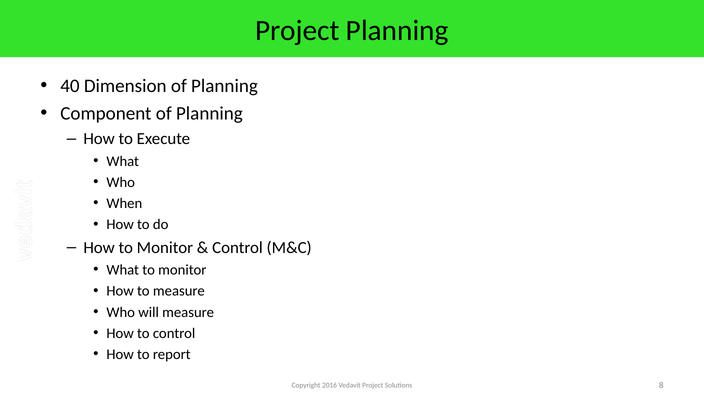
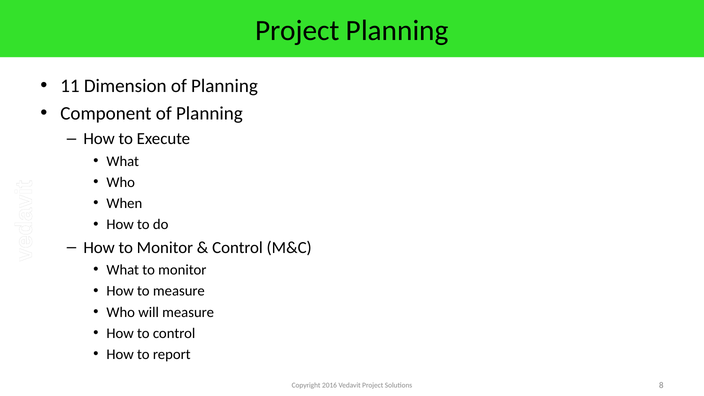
40: 40 -> 11 (70, 86)
